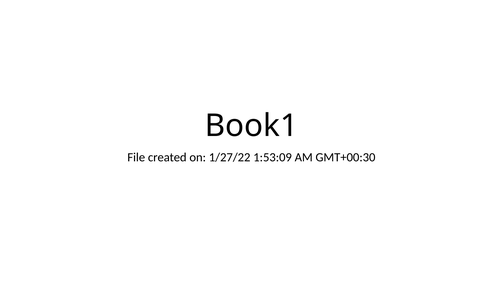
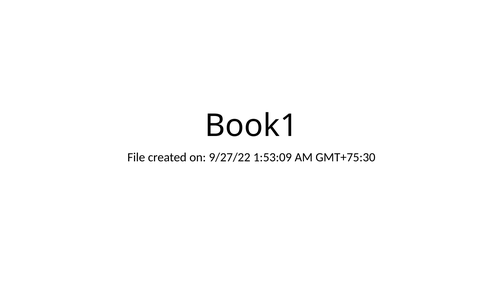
1/27/22: 1/27/22 -> 9/27/22 (230, 157)
GMT+00:30: GMT+00:30 -> GMT+75:30 (345, 157)
